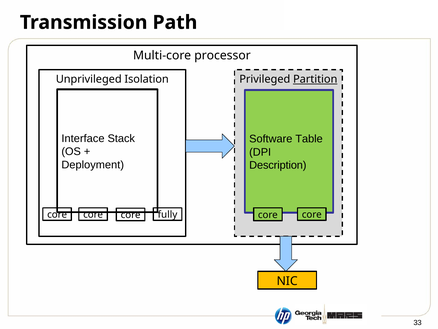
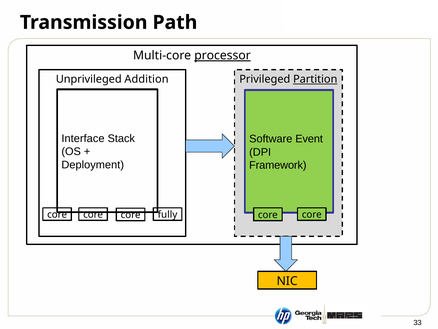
processor underline: none -> present (222, 55)
Isolation: Isolation -> Addition (147, 79)
Table: Table -> Event (309, 139)
Description: Description -> Framework (278, 165)
